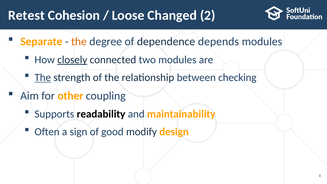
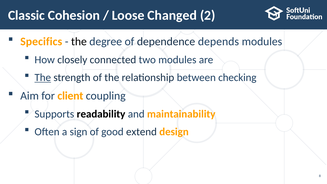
Retest: Retest -> Classic (26, 15)
Separate: Separate -> Specifics (41, 41)
the colour: orange -> black (79, 41)
closely underline: present -> none (72, 60)
other: other -> client (70, 96)
modify: modify -> extend (141, 132)
